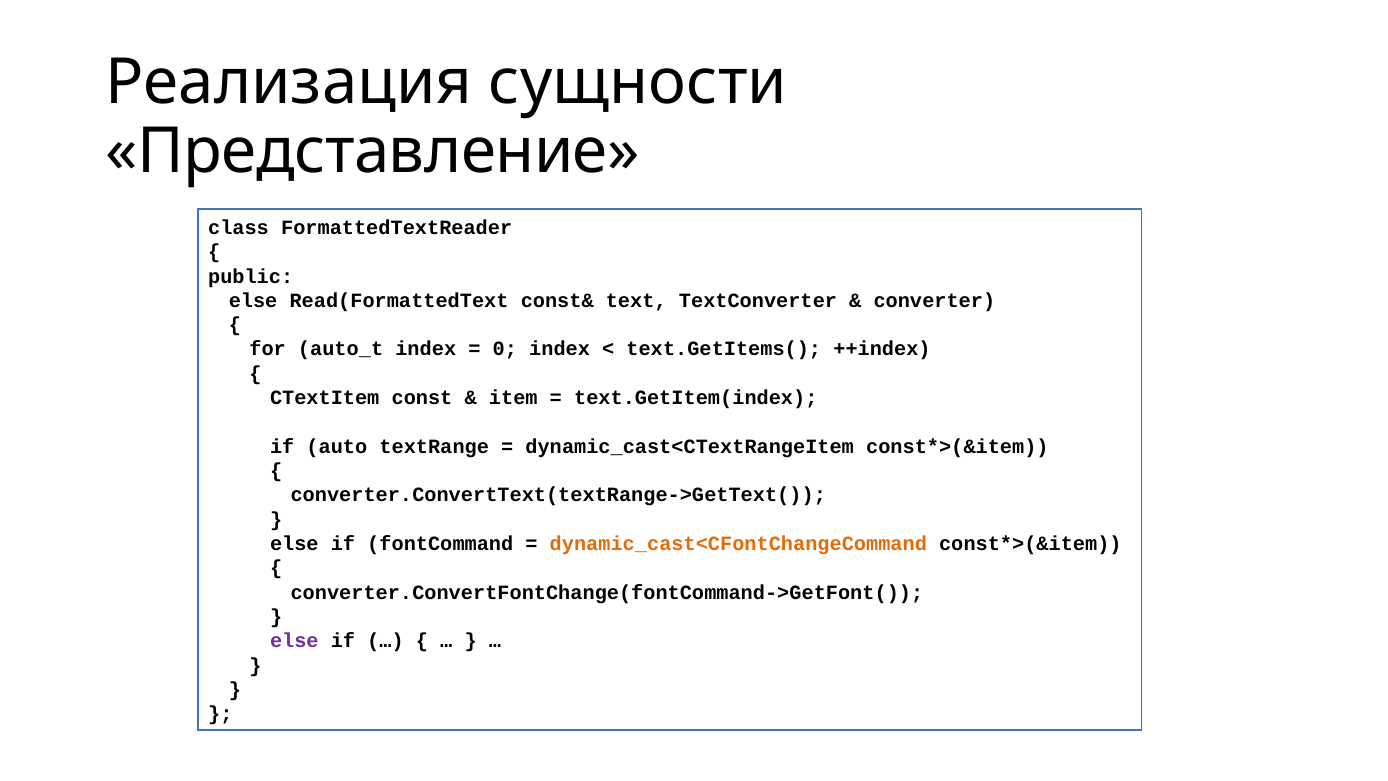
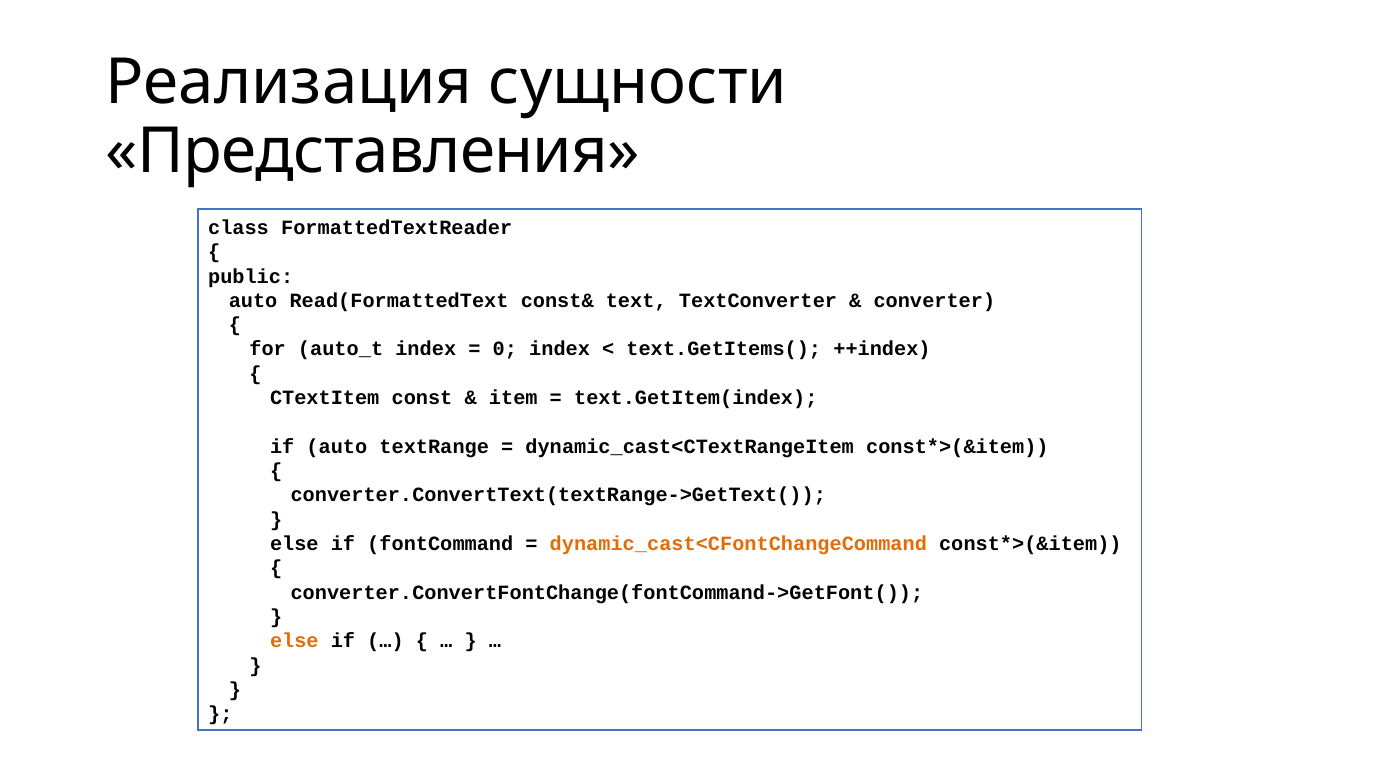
Представление: Представление -> Представления (373, 151)
else: else -> auto (253, 301)
else colour: purple -> orange (294, 641)
